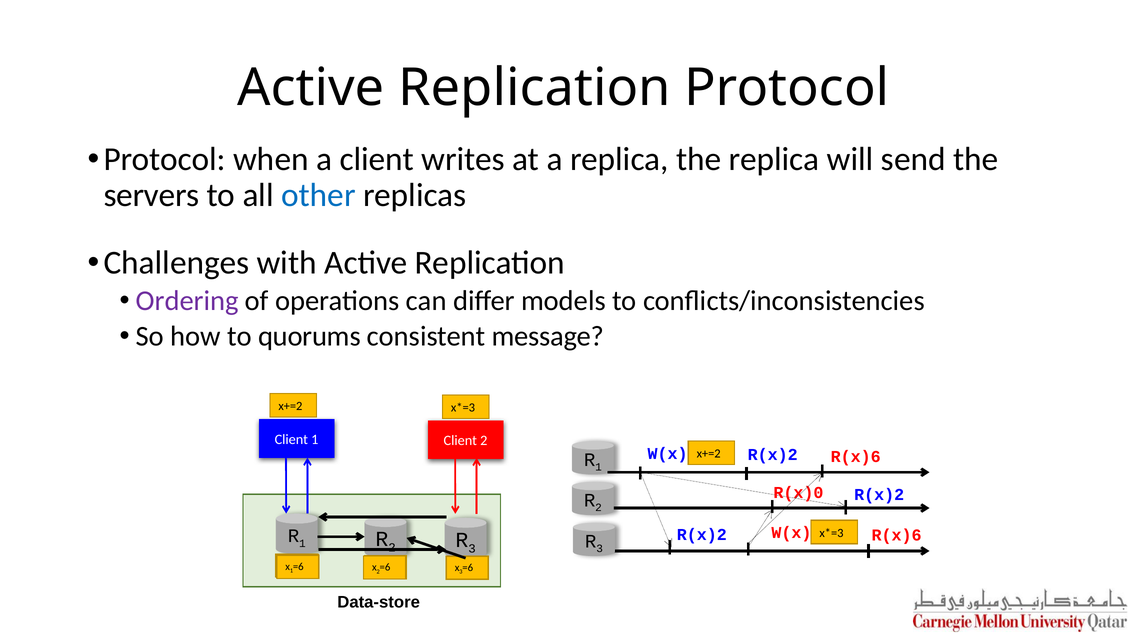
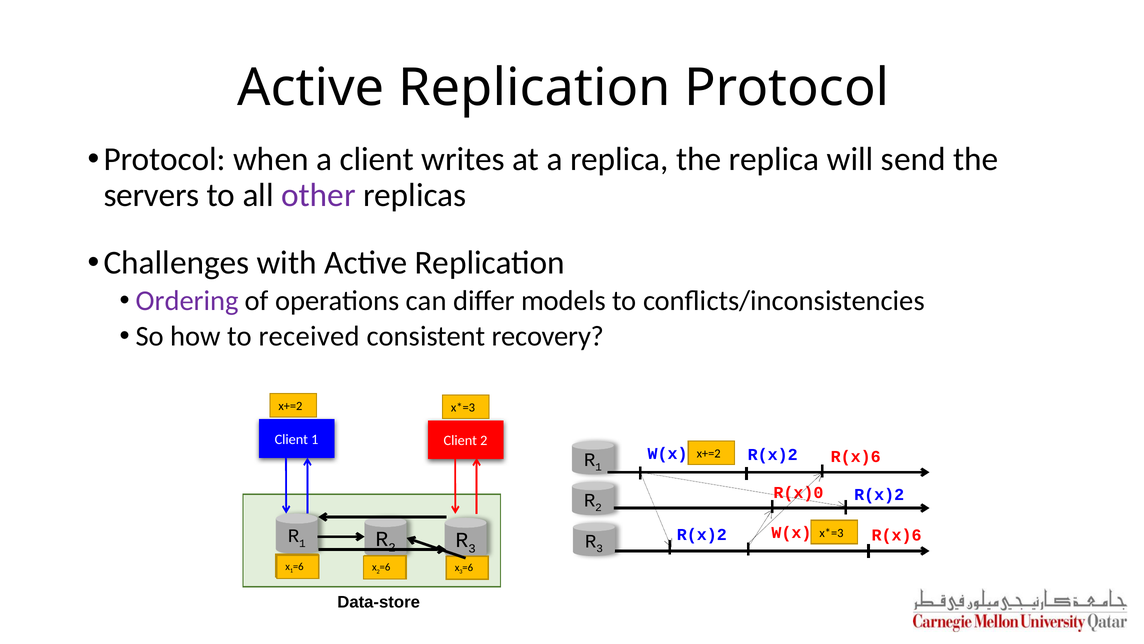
other colour: blue -> purple (318, 195)
quorums: quorums -> received (309, 336)
message: message -> recovery (548, 336)
